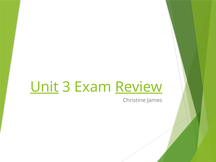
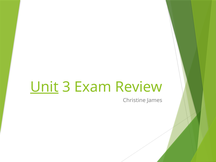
Review underline: present -> none (139, 87)
